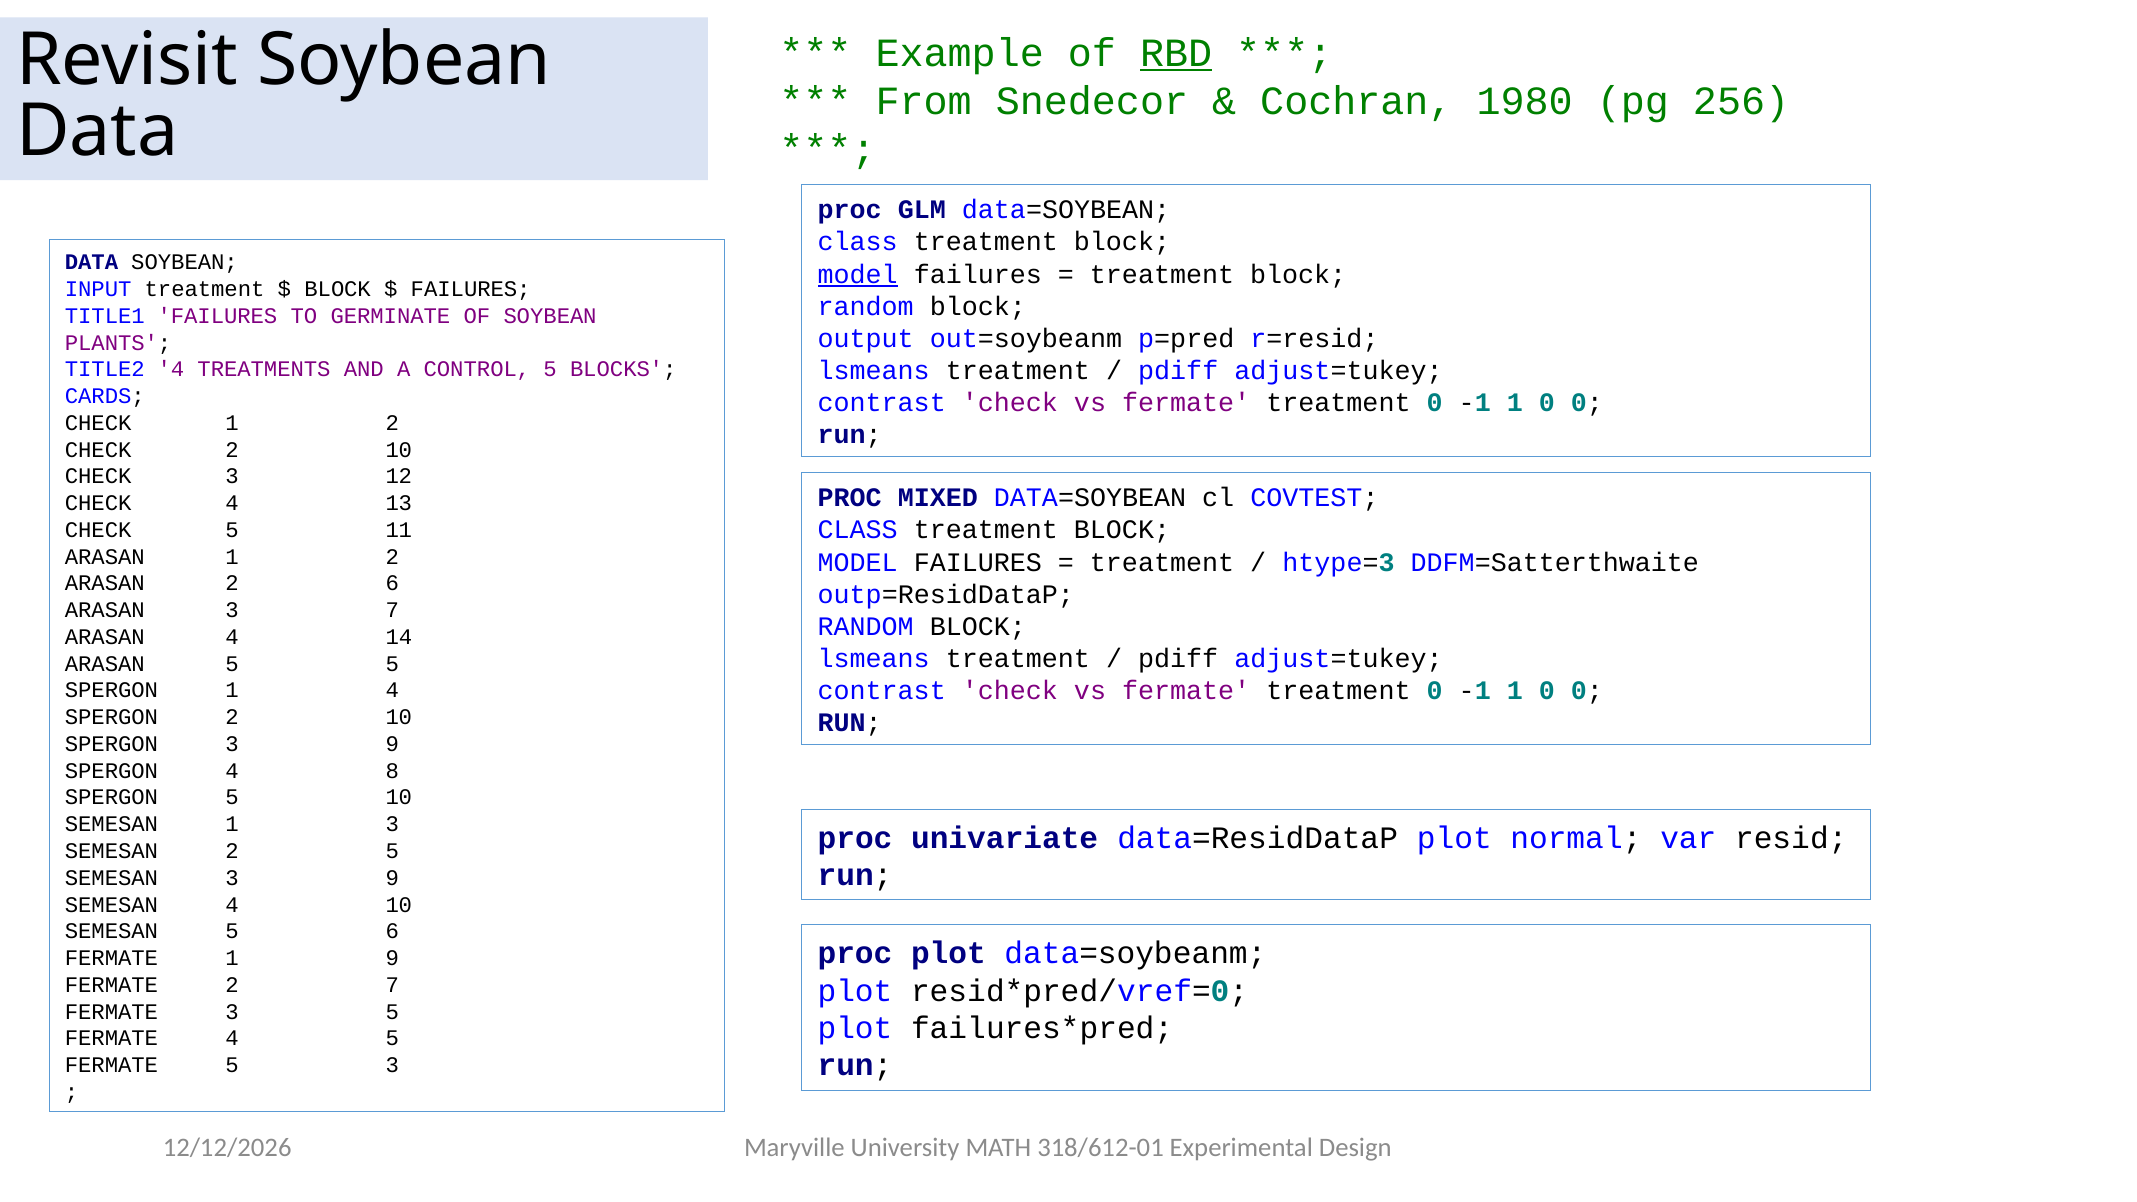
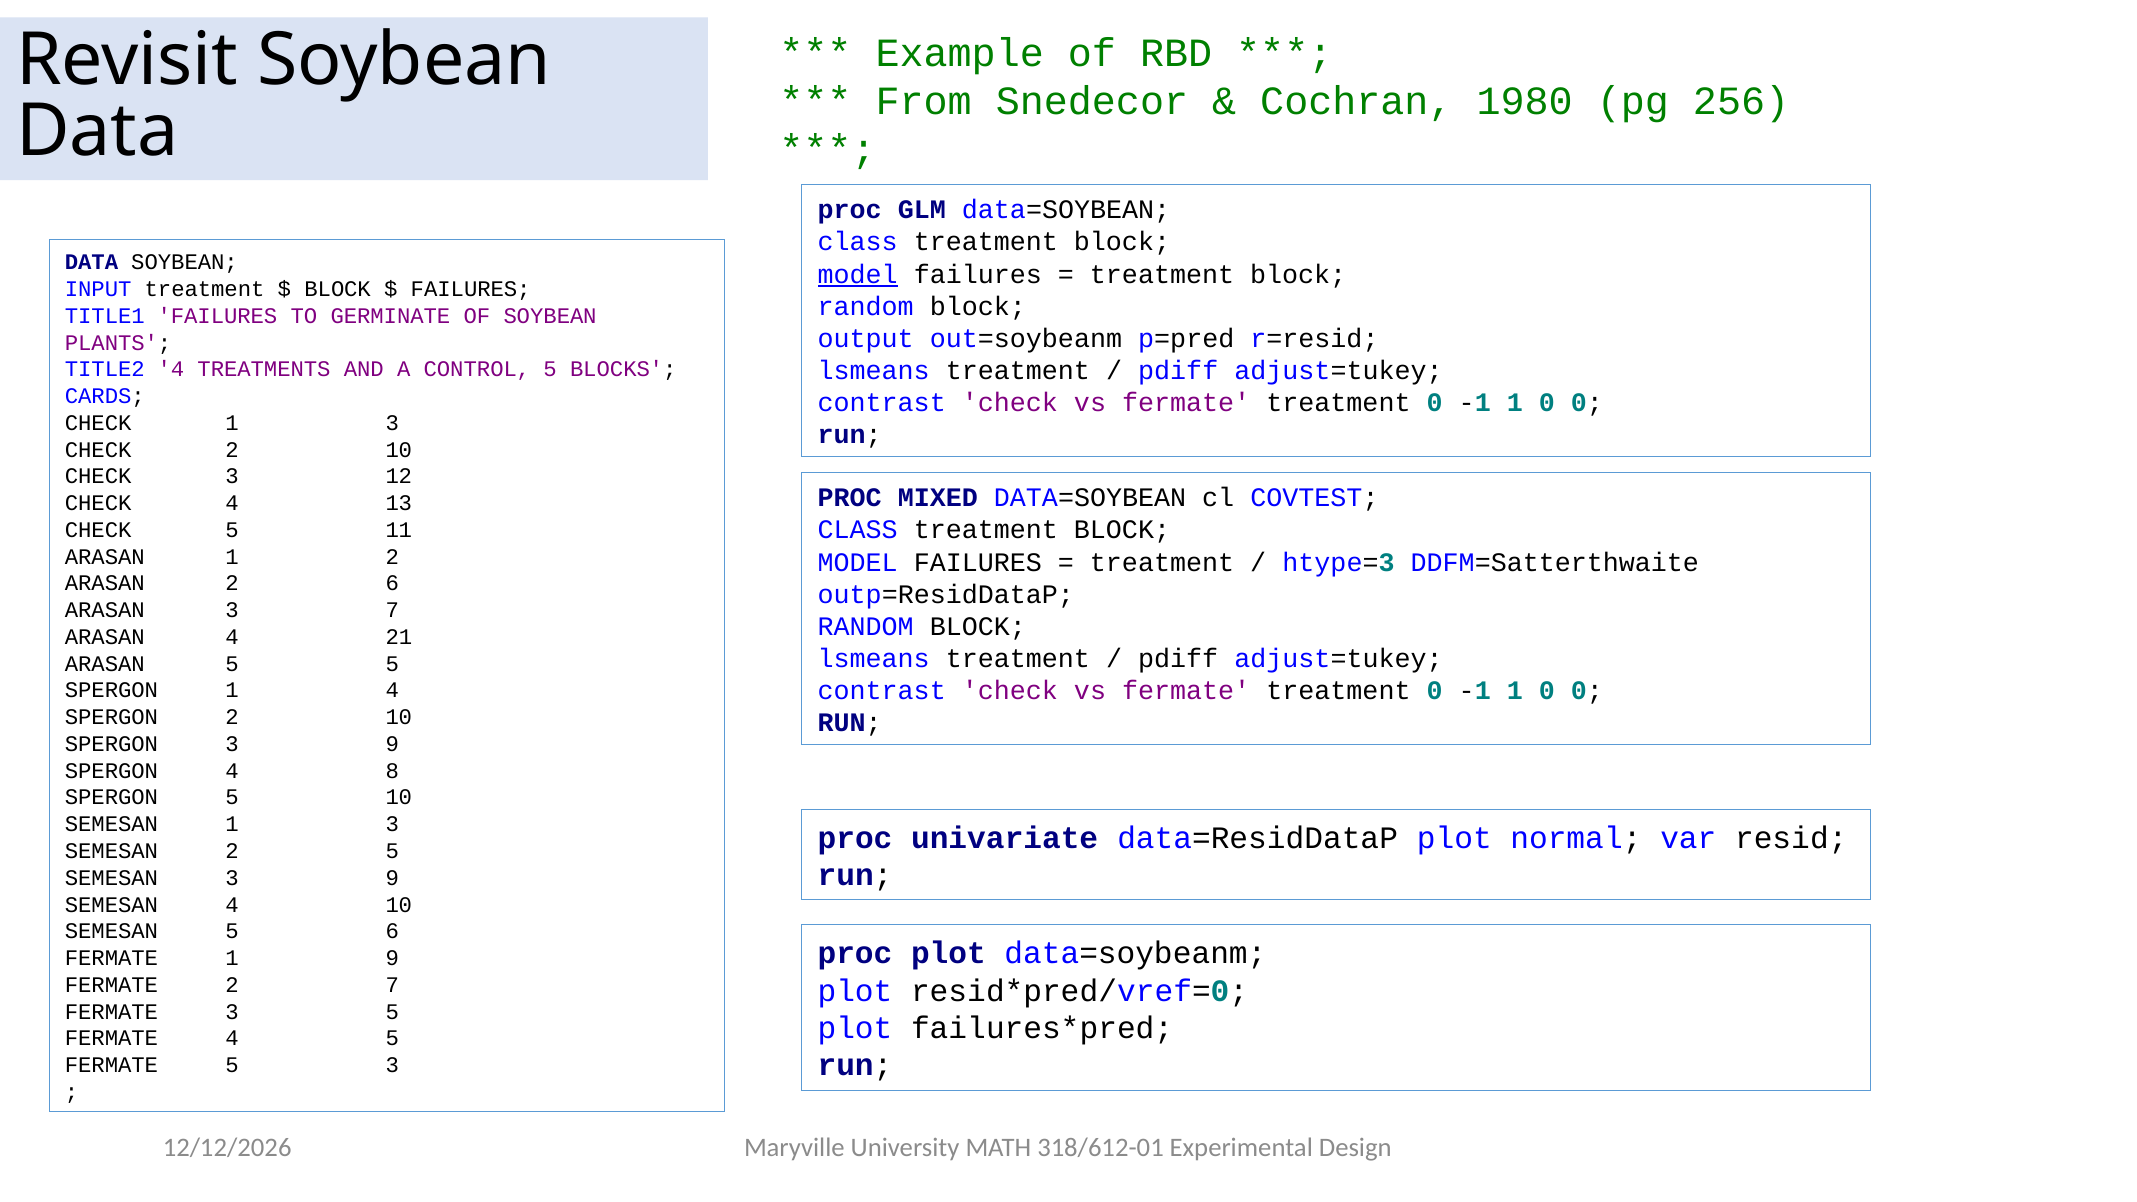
RBD underline: present -> none (1176, 53)
CHECK 1 2: 2 -> 3 (392, 423)
14: 14 -> 21 (399, 637)
